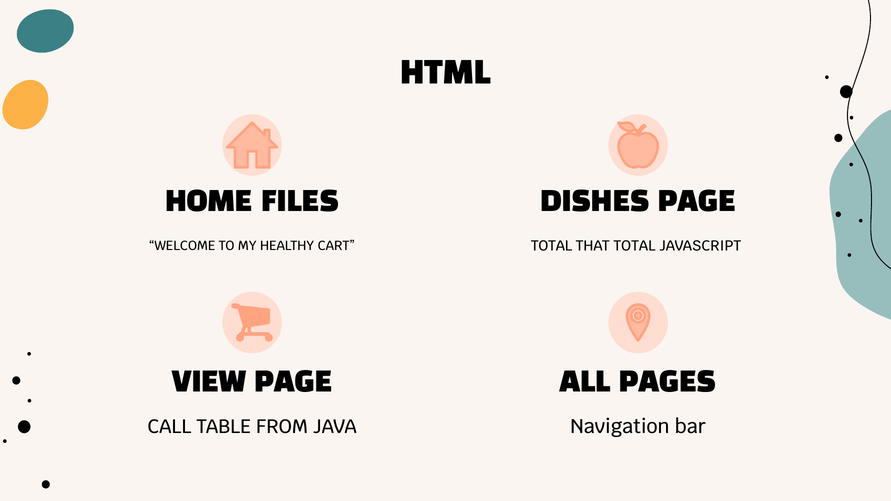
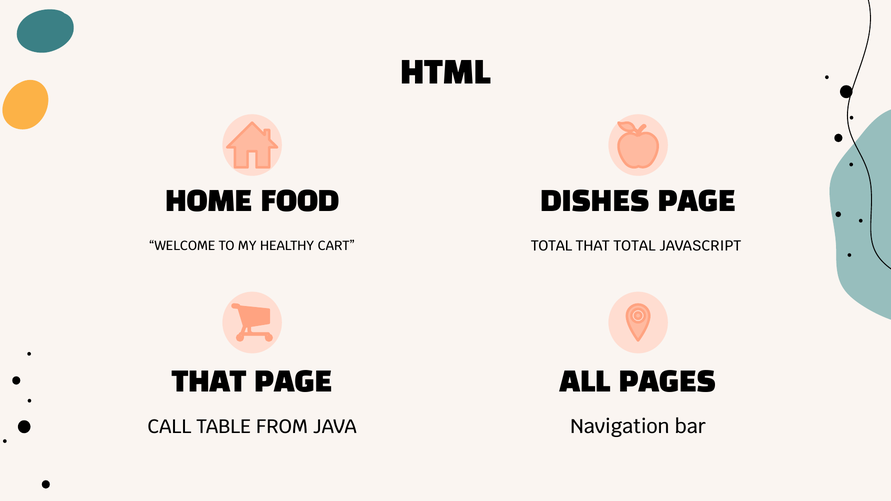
FILES: FILES -> FOOD (300, 202)
VIEW: VIEW -> THAT (209, 383)
